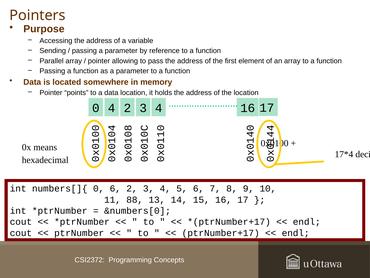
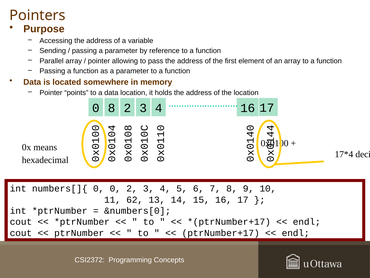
4: 4 -> 8 (112, 108)
numbers[]{ 0 6: 6 -> 0 (115, 188)
88: 88 -> 62 (135, 199)
